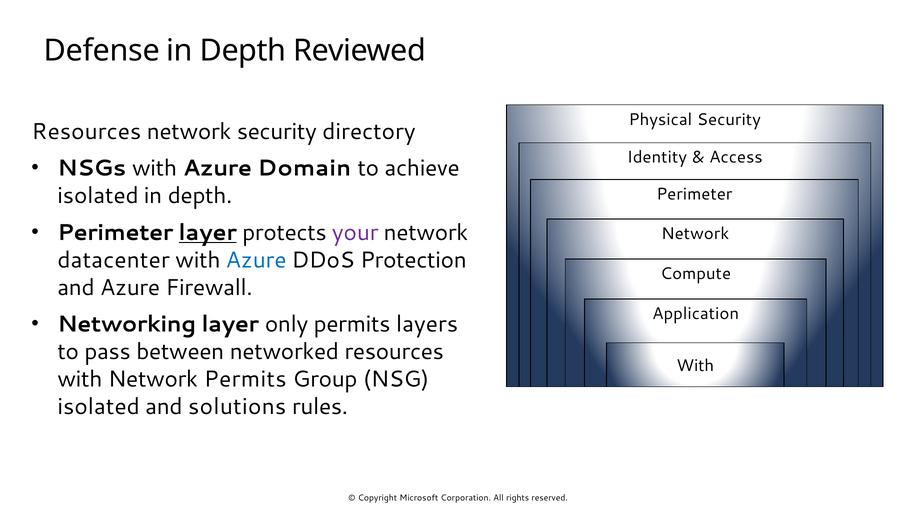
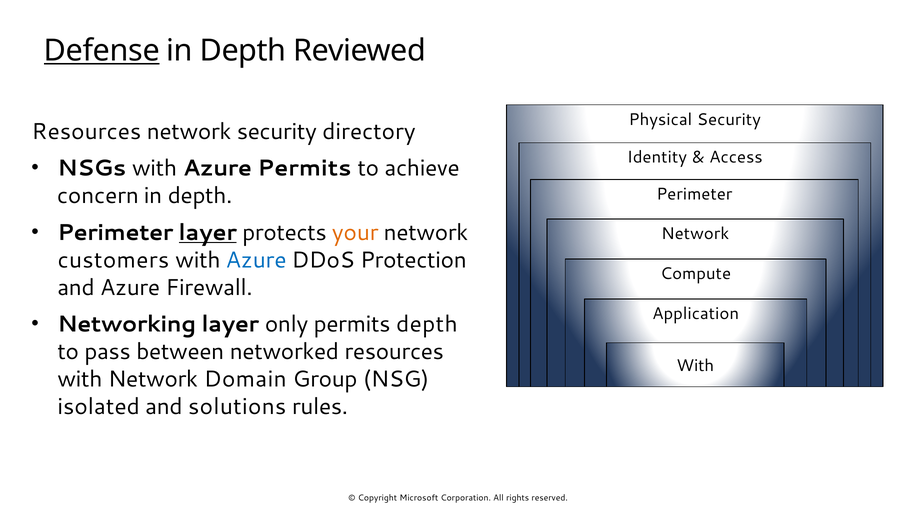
Defense underline: none -> present (102, 51)
Azure Domain: Domain -> Permits (304, 168)
isolated: isolated -> concern (98, 196)
your colour: purple -> orange (355, 233)
datacenter: datacenter -> customers (113, 260)
permits layers: layers -> depth (427, 325)
Network Permits: Permits -> Domain (245, 380)
